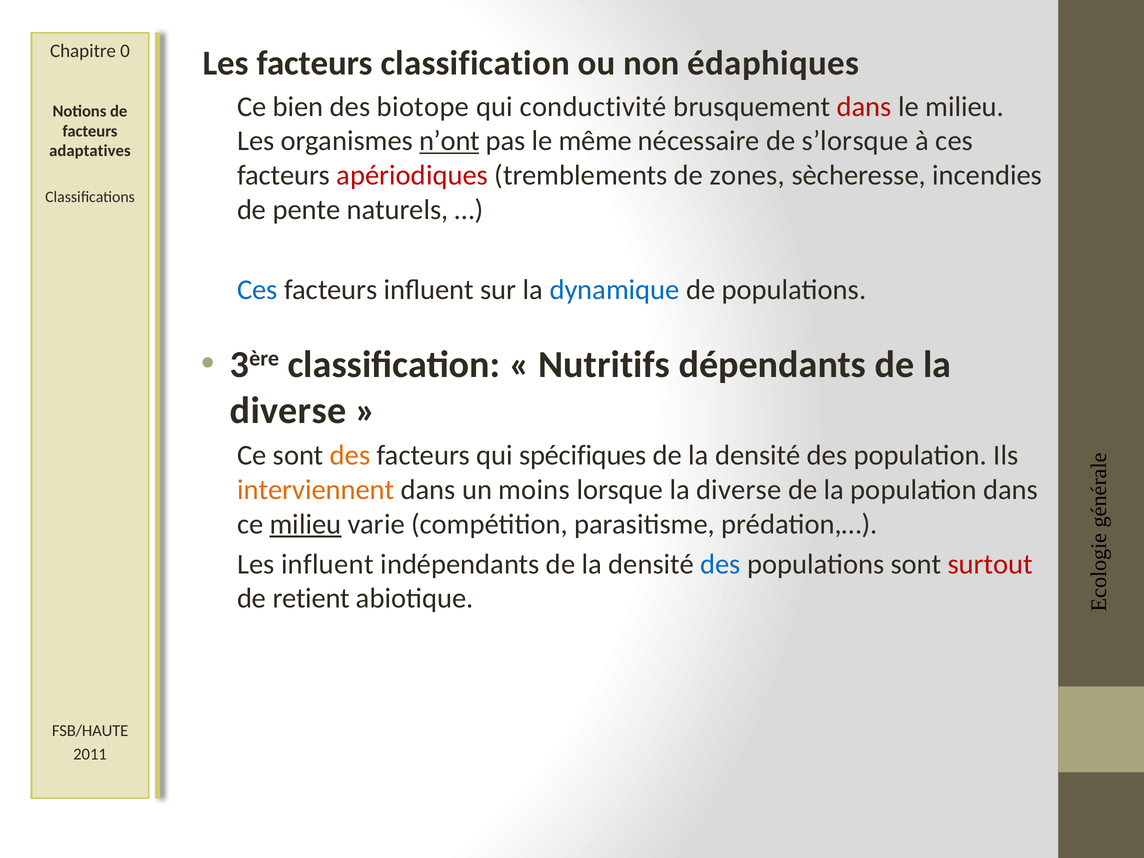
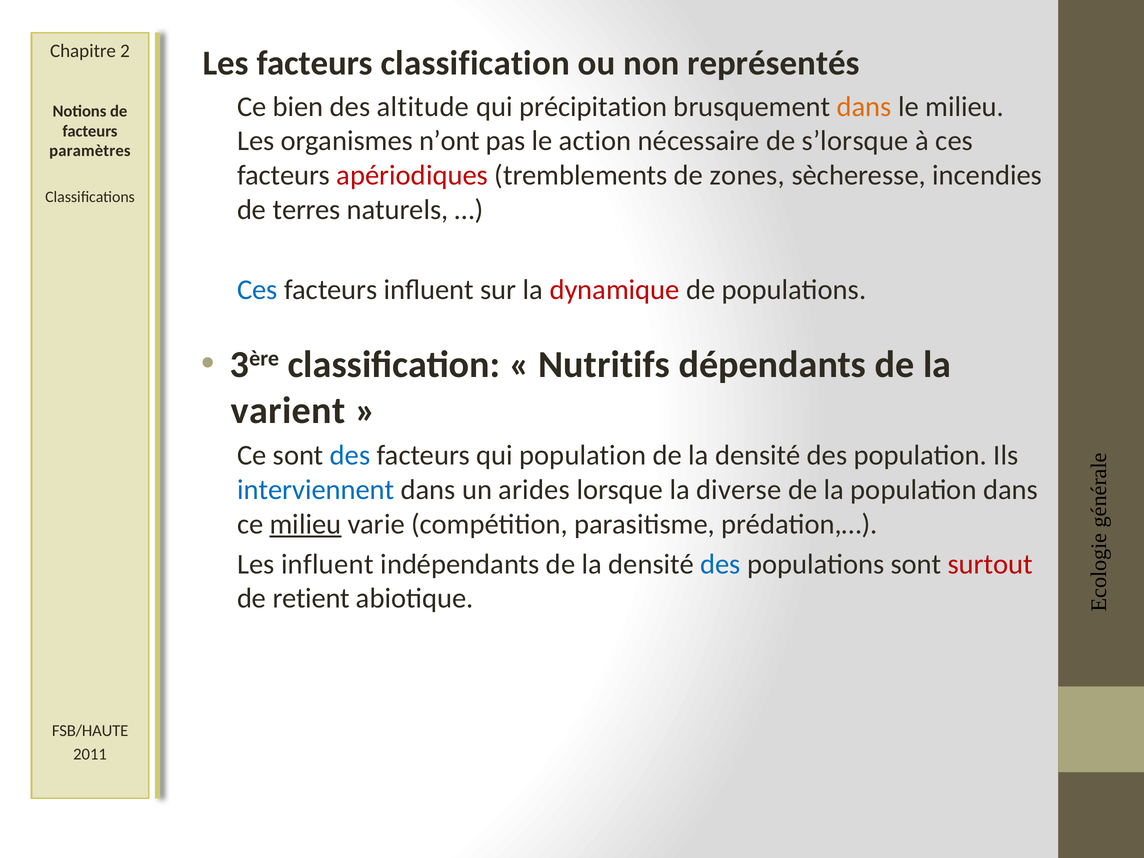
0: 0 -> 2 (125, 51)
édaphiques: édaphiques -> représentés (773, 63)
biotope: biotope -> altitude (423, 107)
conductivité: conductivité -> précipitation (593, 107)
dans colour: red -> orange (864, 107)
n’ont underline: present -> none (450, 141)
même: même -> action (595, 141)
adaptatives: adaptatives -> paramètres (90, 151)
pente: pente -> terres (307, 210)
dynamique colour: blue -> red (615, 290)
diverse: diverse -> varient (288, 410)
des colour: orange -> blue (350, 456)
qui spécifiques: spécifiques -> population (583, 456)
interviennent colour: orange -> blue (316, 490)
moins: moins -> arides (534, 490)
